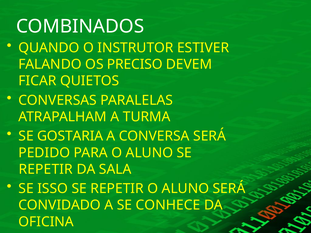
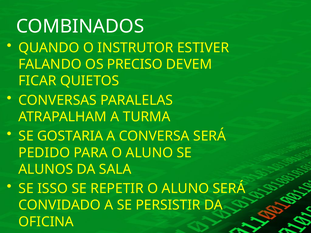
REPETIR: REPETIR -> ALUNOS (46, 169)
CONHECE: CONHECE -> PERSISTIR (168, 205)
